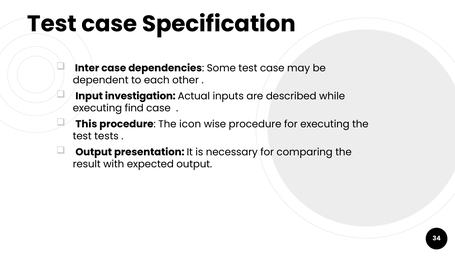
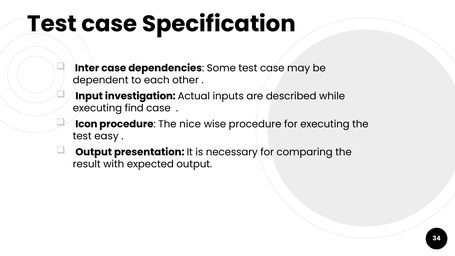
This: This -> Icon (86, 124)
icon: icon -> nice (190, 124)
tests: tests -> easy (106, 136)
